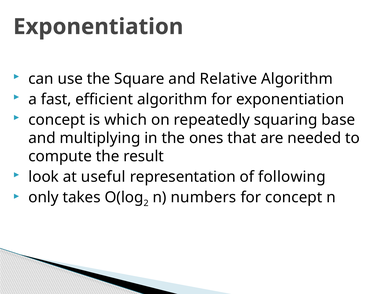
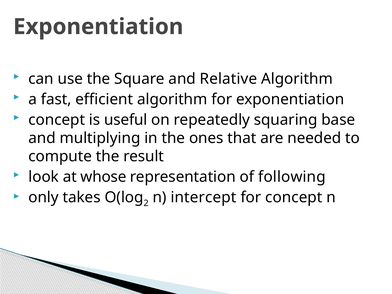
which: which -> useful (126, 120)
useful: useful -> whose (103, 177)
numbers: numbers -> intercept (203, 197)
